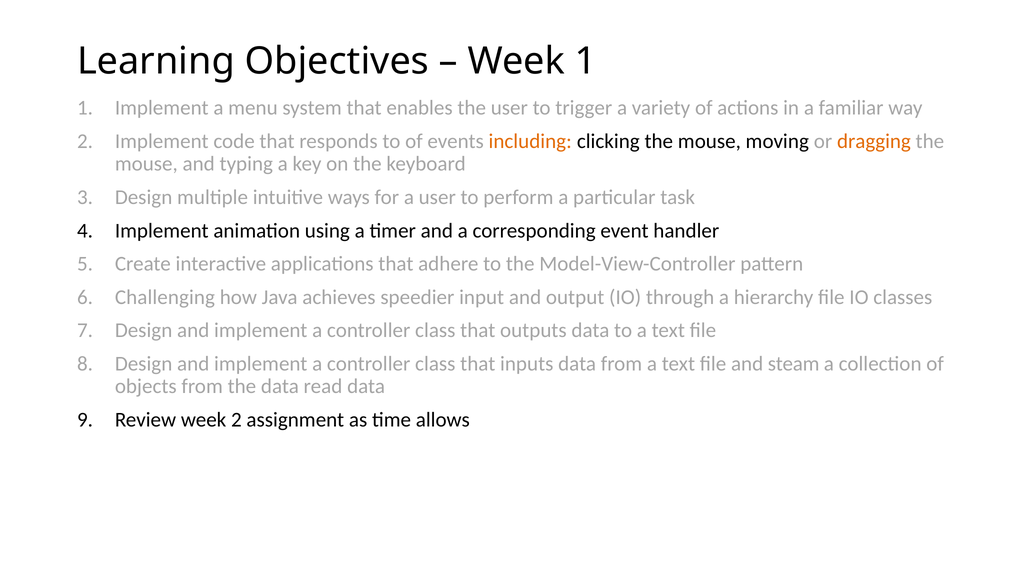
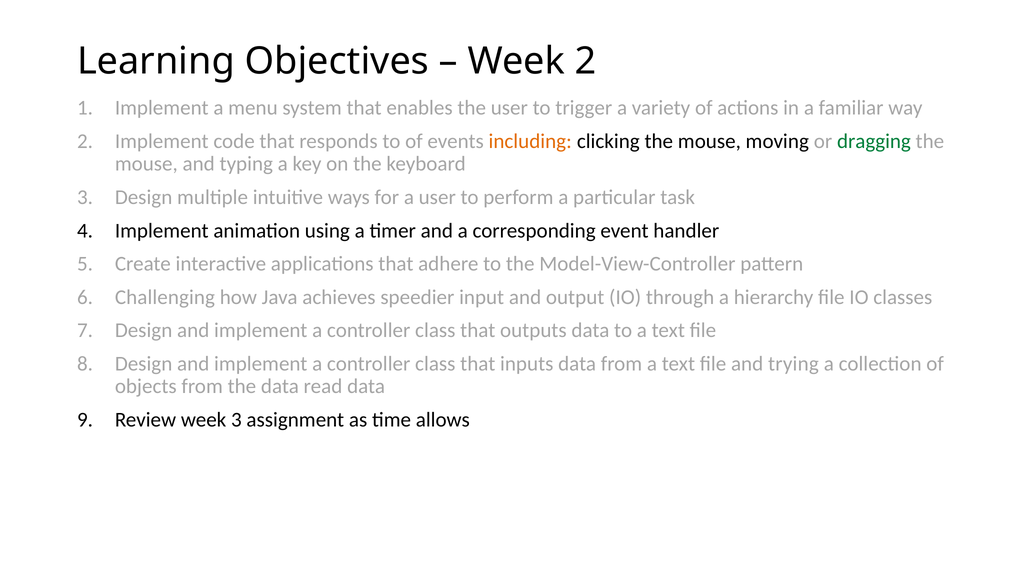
Week 1: 1 -> 2 (586, 61)
dragging colour: orange -> green (874, 141)
steam: steam -> trying (793, 364)
week 2: 2 -> 3 (236, 420)
